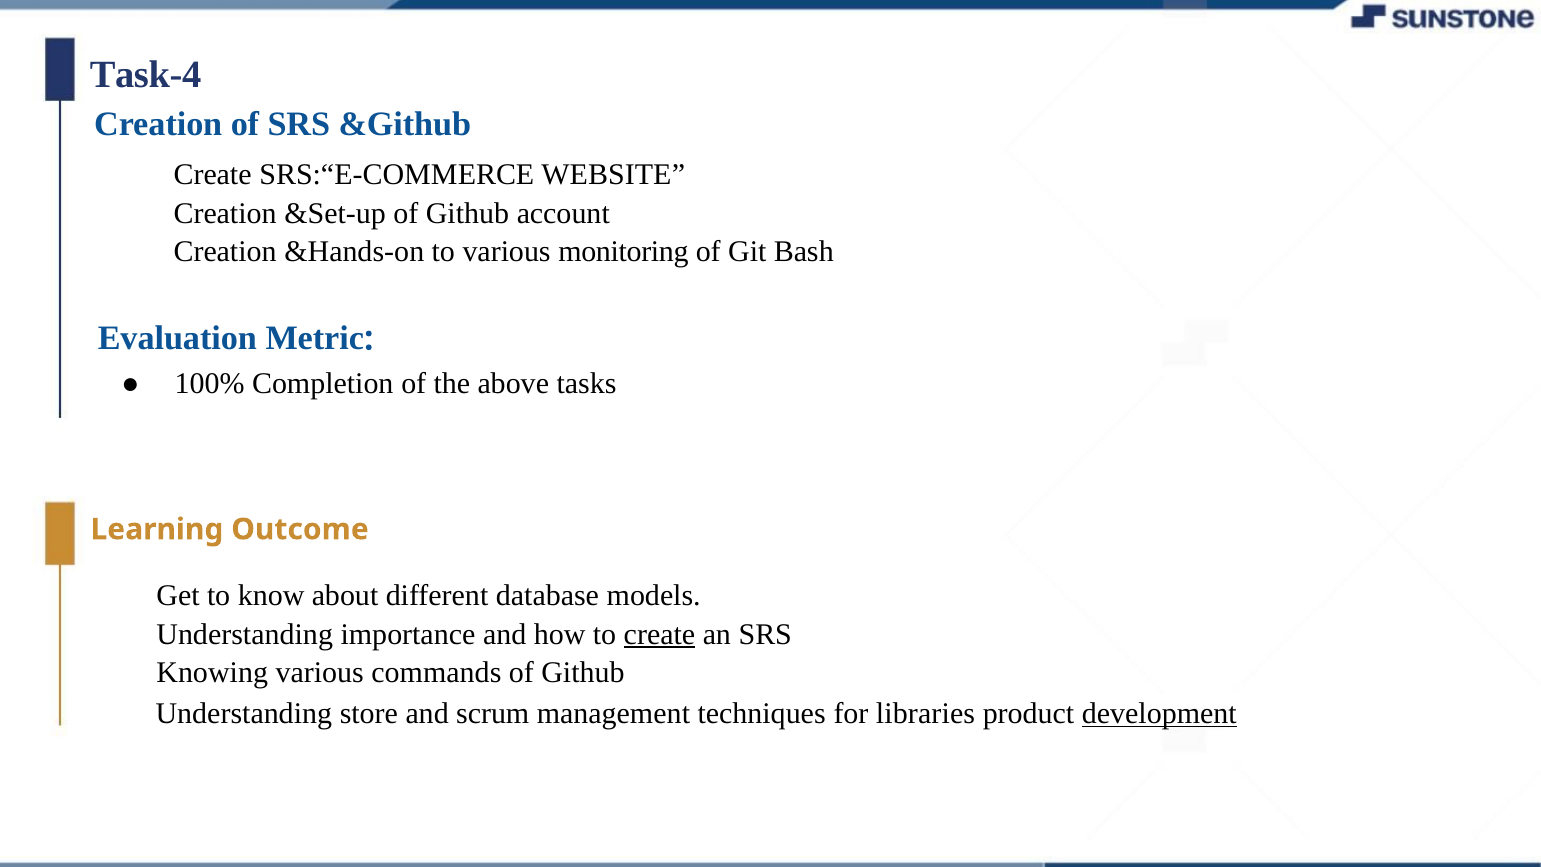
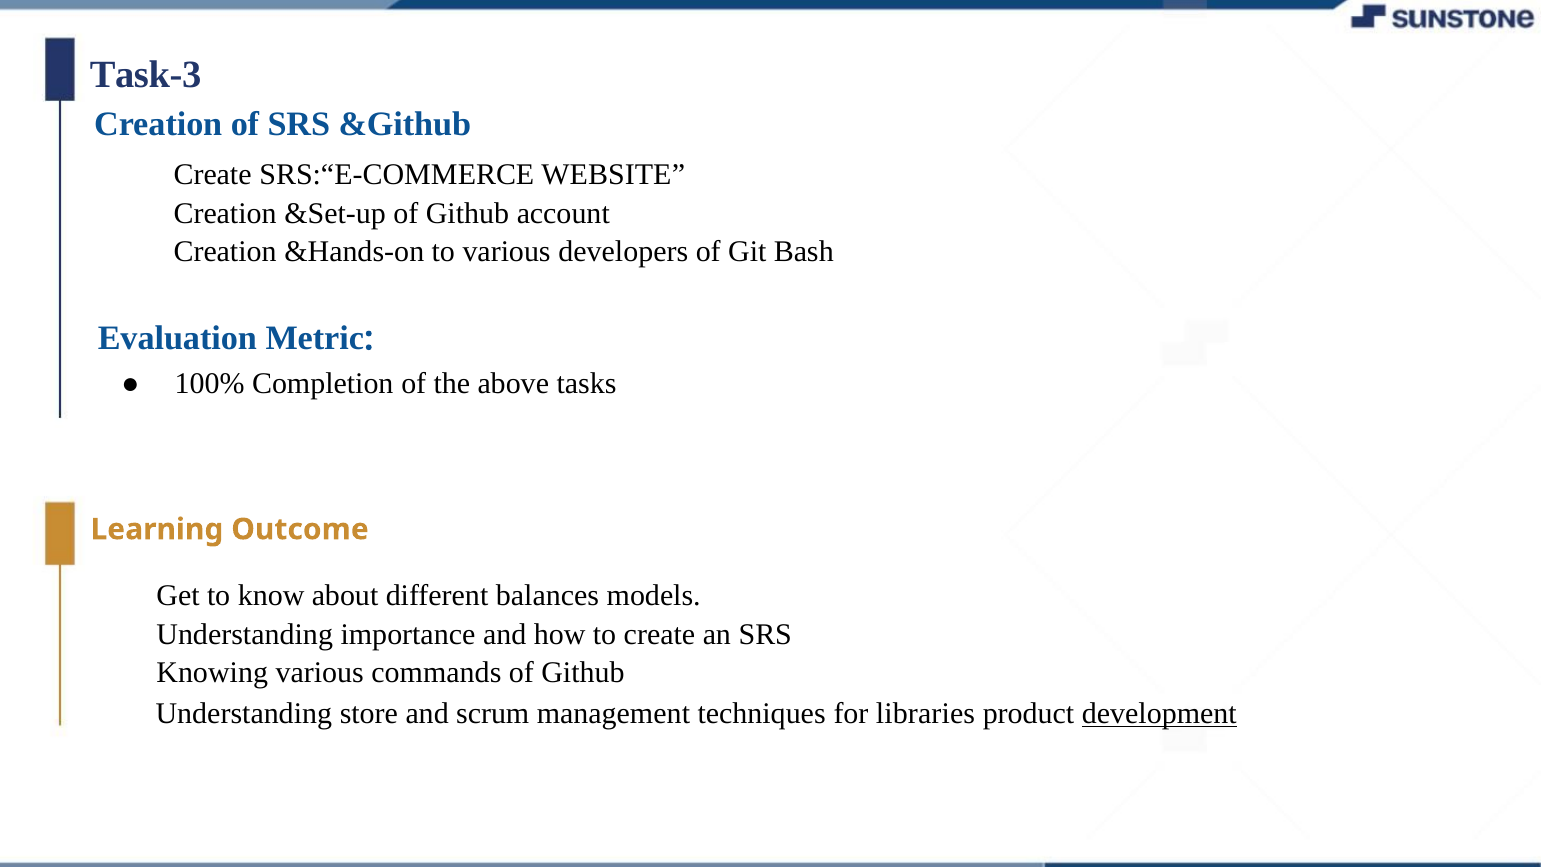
Task-4: Task-4 -> Task-3 (146, 74)
monitoring: monitoring -> developers (623, 252)
database: database -> balances (547, 595)
create underline: present -> none (659, 634)
